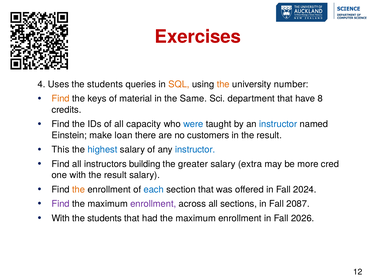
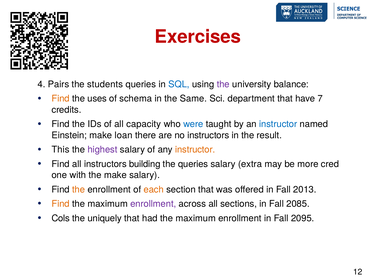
Uses: Uses -> Pairs (59, 84)
SQL colour: orange -> blue (179, 84)
the colour: orange -> purple (223, 84)
number: number -> balance (291, 84)
keys: keys -> uses (97, 99)
material: material -> schema (136, 99)
8: 8 -> 7 (320, 99)
no customers: customers -> instructors (208, 135)
highest colour: blue -> purple (103, 150)
instructor colour: blue -> orange (195, 150)
the greater: greater -> queries (193, 164)
with the result: result -> make (115, 175)
each colour: blue -> orange (154, 190)
2024: 2024 -> 2013 (305, 190)
Find colour: purple -> orange (61, 204)
2087: 2087 -> 2085 (298, 204)
With: With -> Cols (61, 218)
students: students -> uniquely (105, 218)
2026: 2026 -> 2095 (303, 218)
